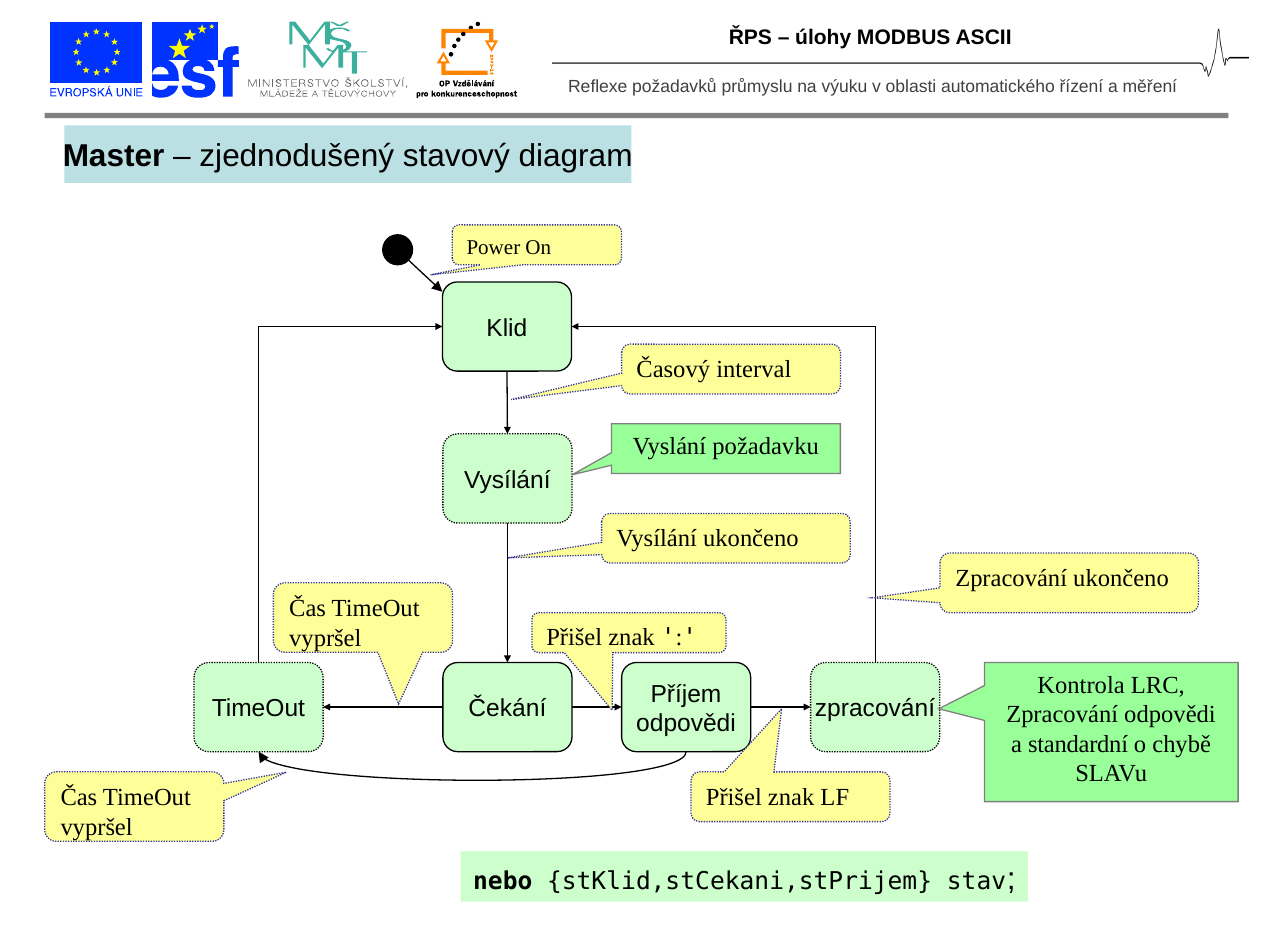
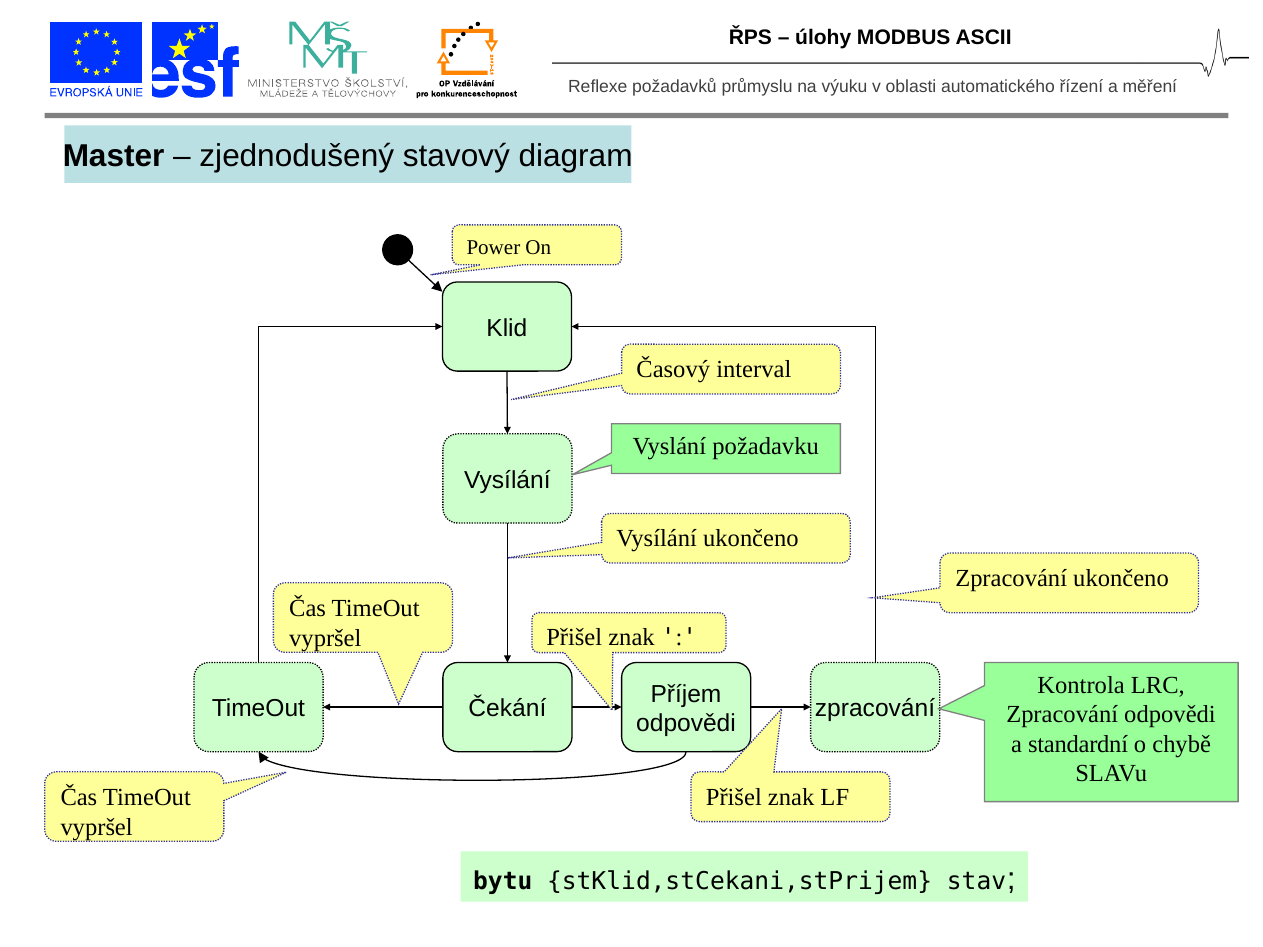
nebo: nebo -> bytu (503, 881)
